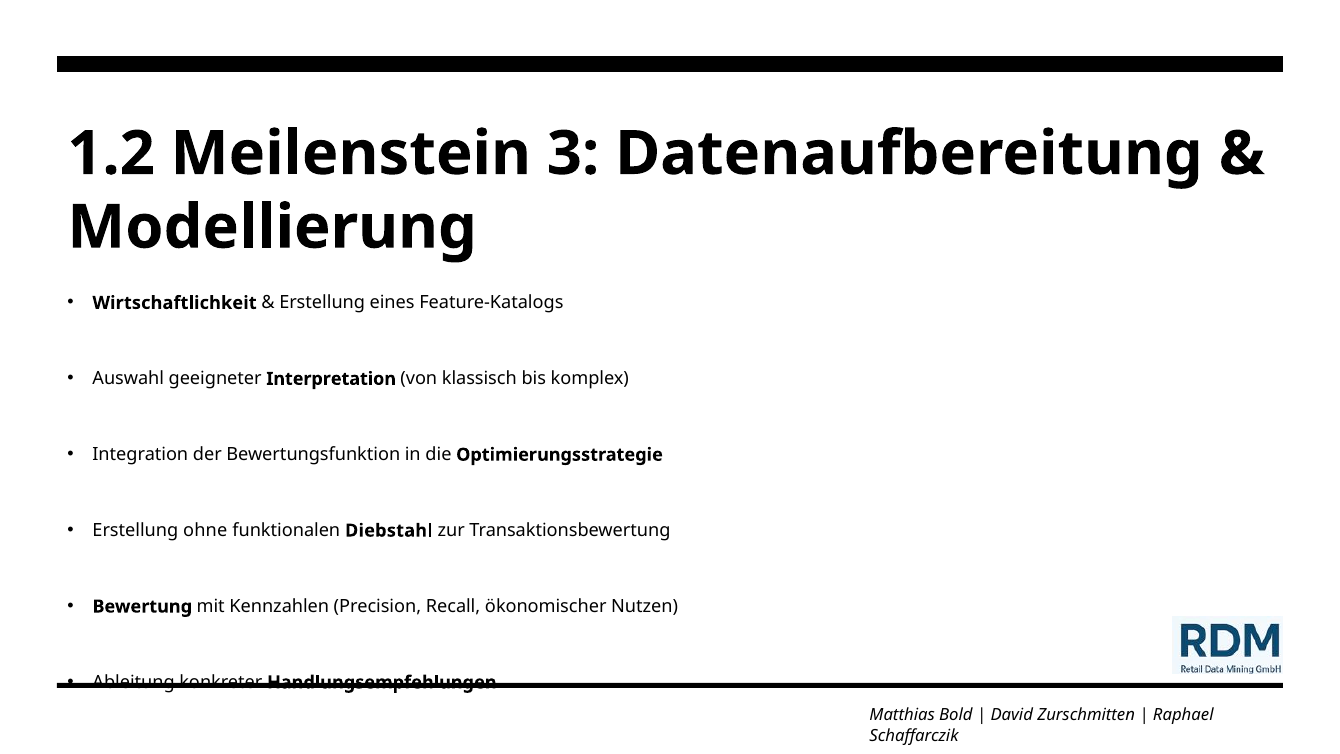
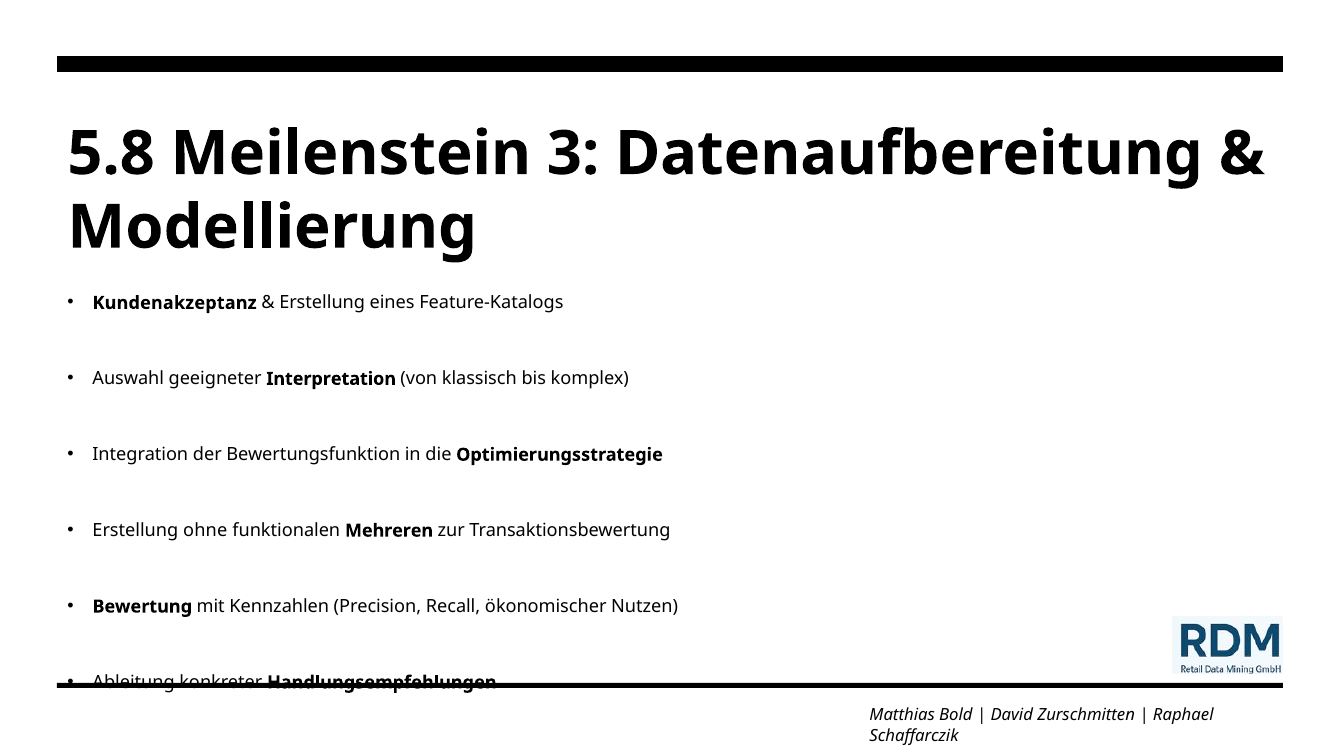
1.2: 1.2 -> 5.8 (111, 154)
Wirtschaftlichkeit: Wirtschaftlichkeit -> Kundenakzeptanz (175, 303)
Diebstahl: Diebstahl -> Mehreren (389, 530)
